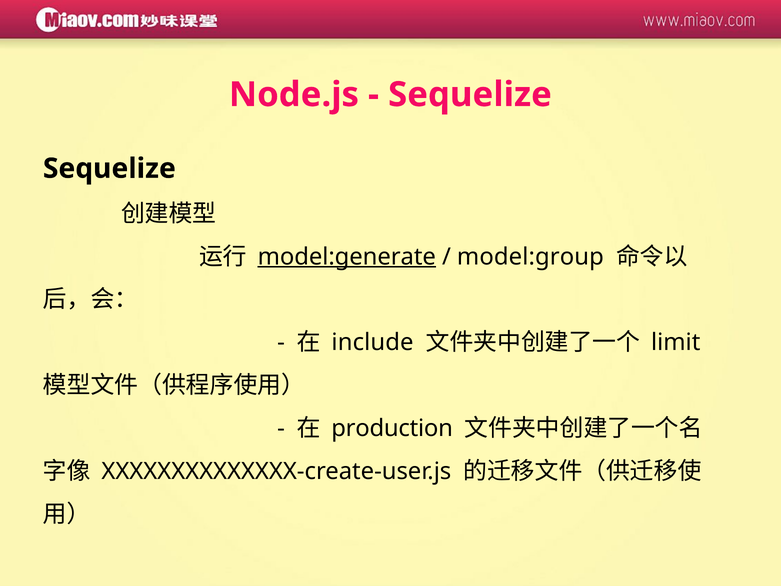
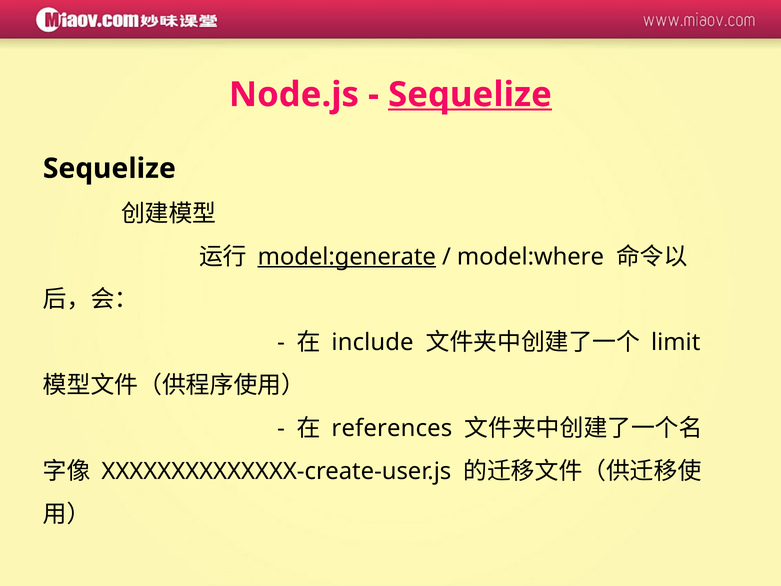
Sequelize underline: none -> present (470, 95)
model:group: model:group -> model:where (530, 257)
production: production -> references (392, 428)
